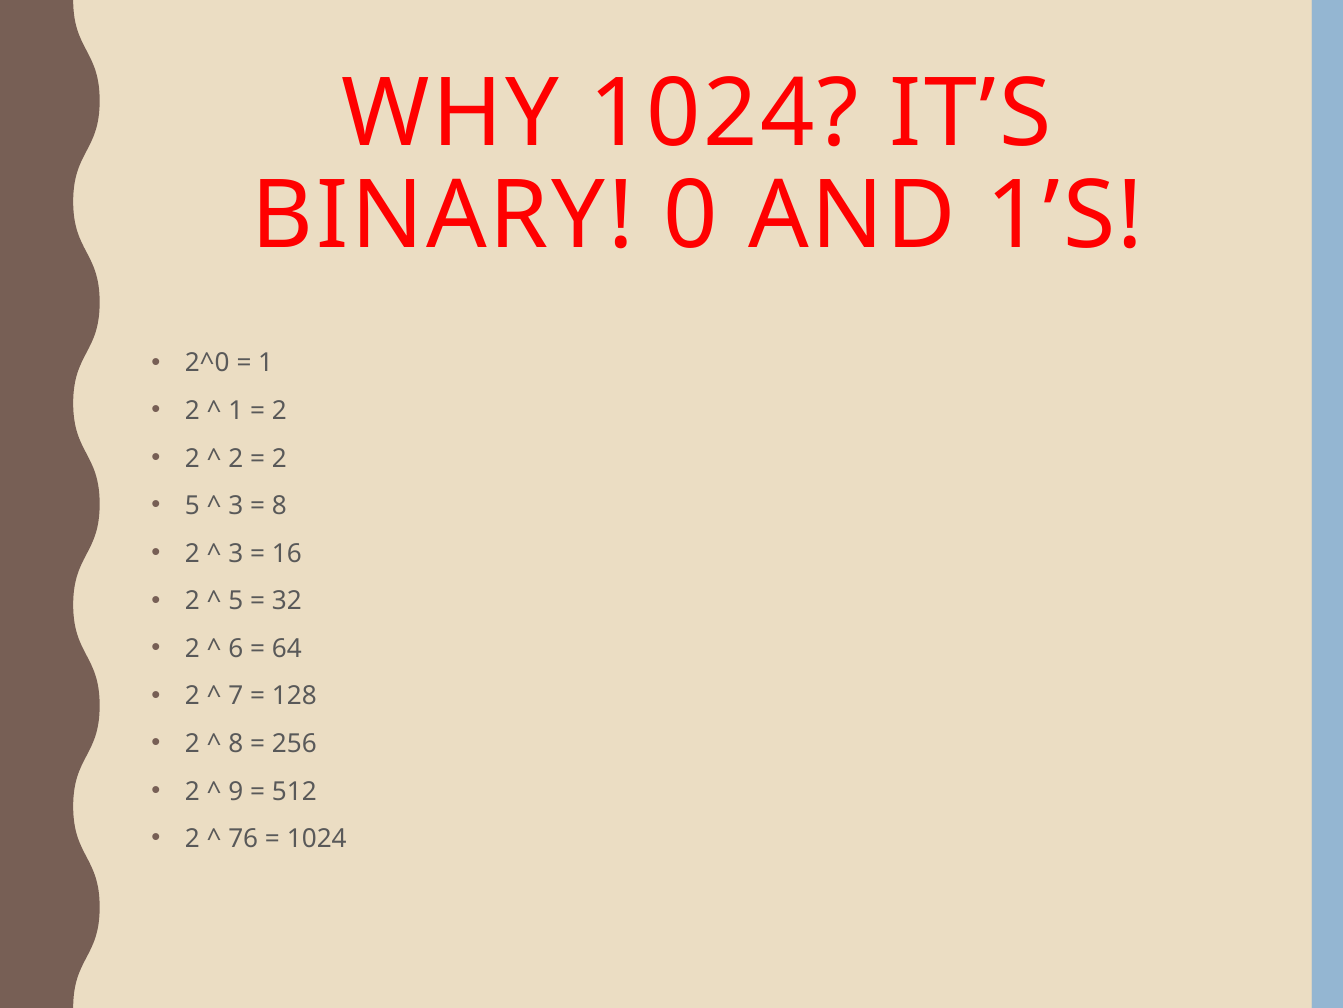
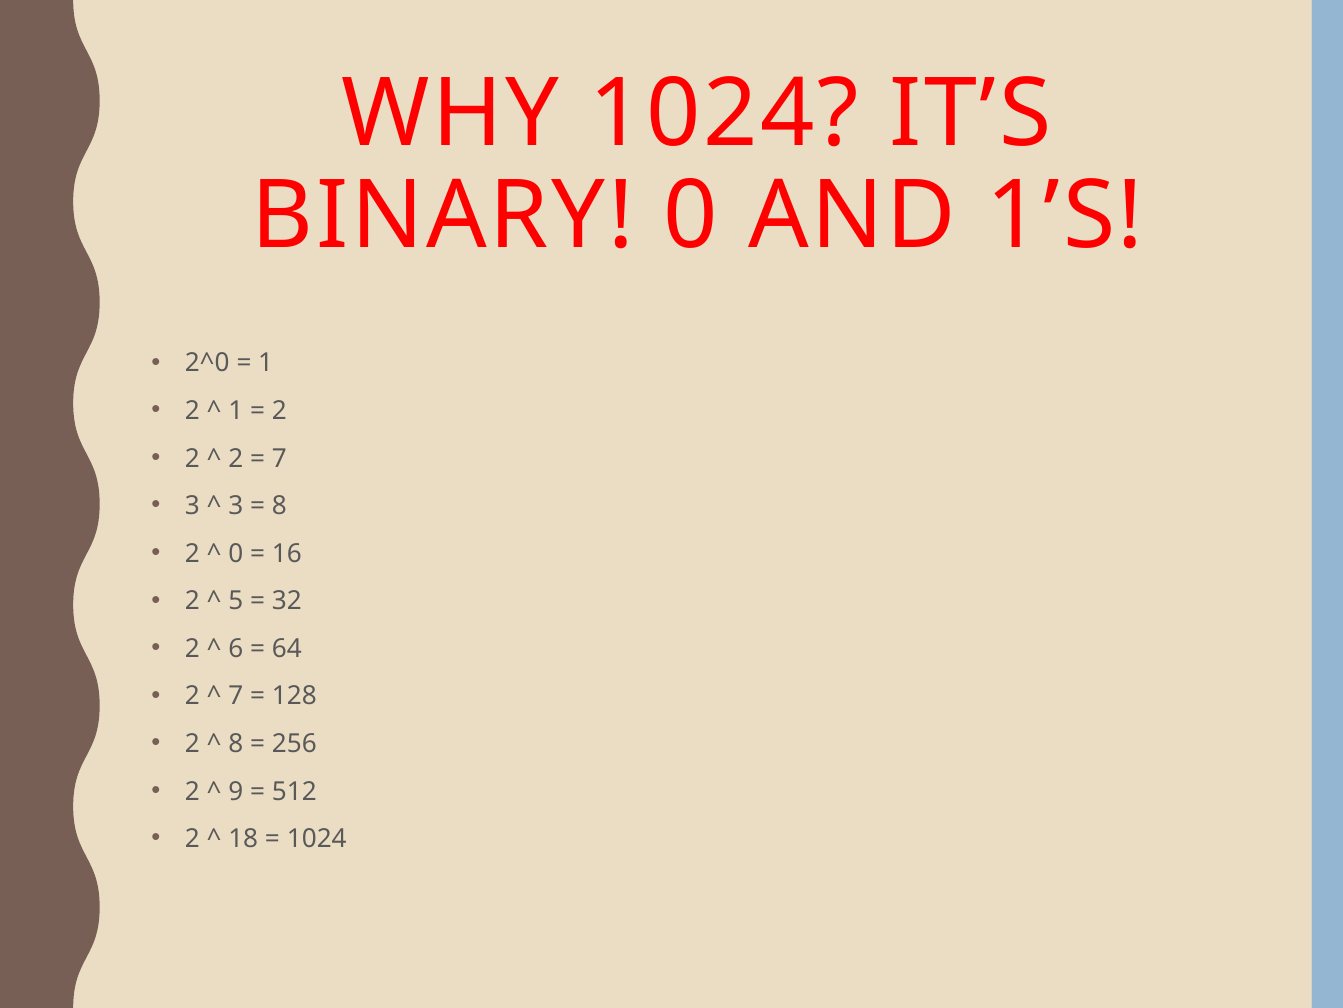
2: 2 -> 7 (279, 458)
5: 5 -> 3 (192, 506)
3: 3 -> 0 (236, 553)
76: 76 -> 18 (243, 838)
